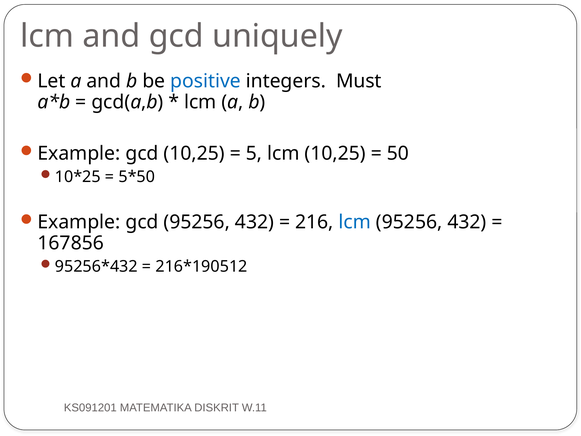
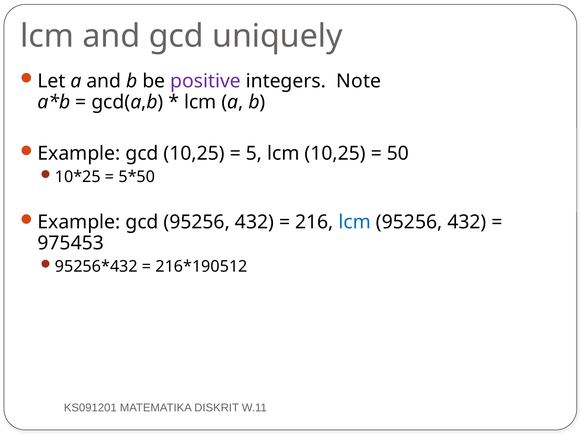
positive colour: blue -> purple (205, 81)
Must: Must -> Note (359, 81)
167856: 167856 -> 975453 (71, 243)
